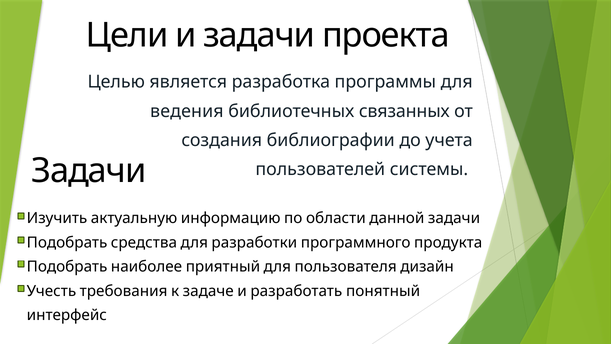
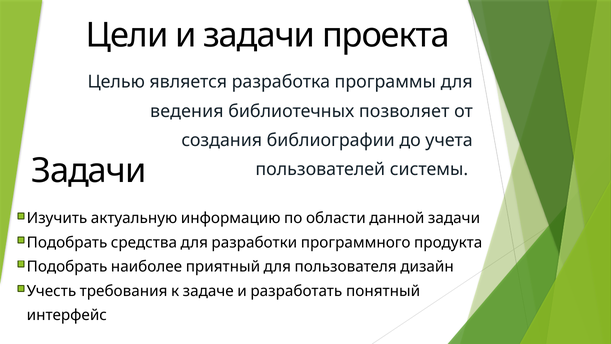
связанных: связанных -> позволяет (404, 111)
